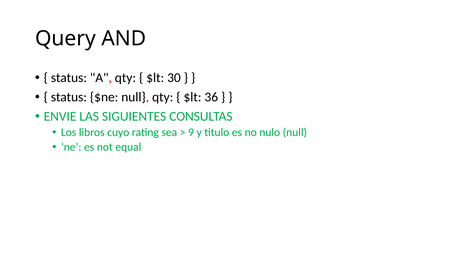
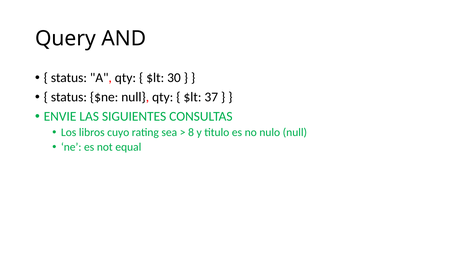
36: 36 -> 37 (211, 97)
9: 9 -> 8 (191, 132)
